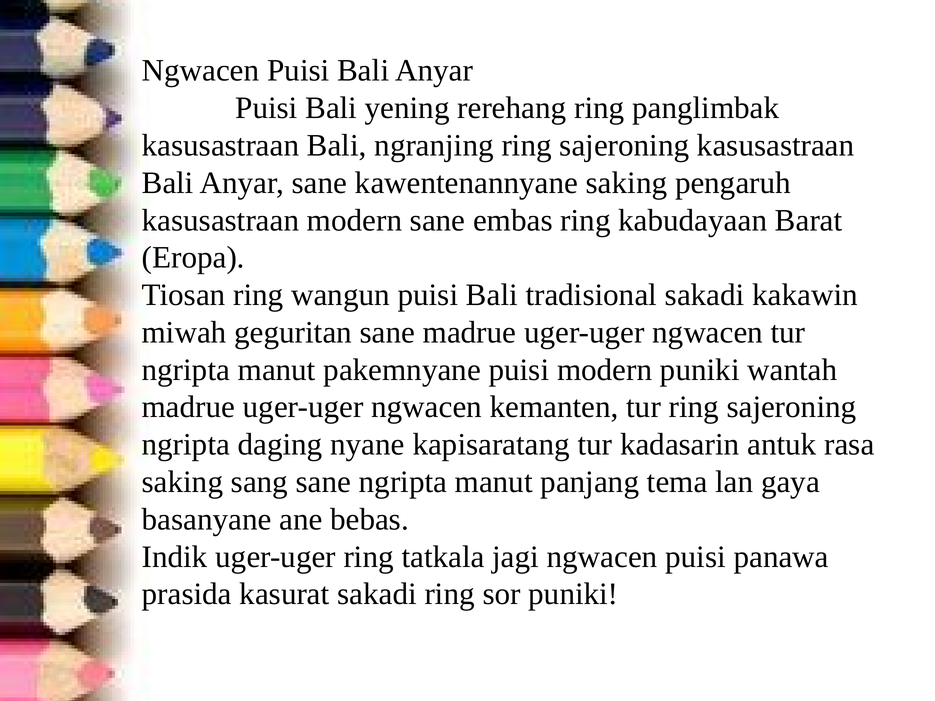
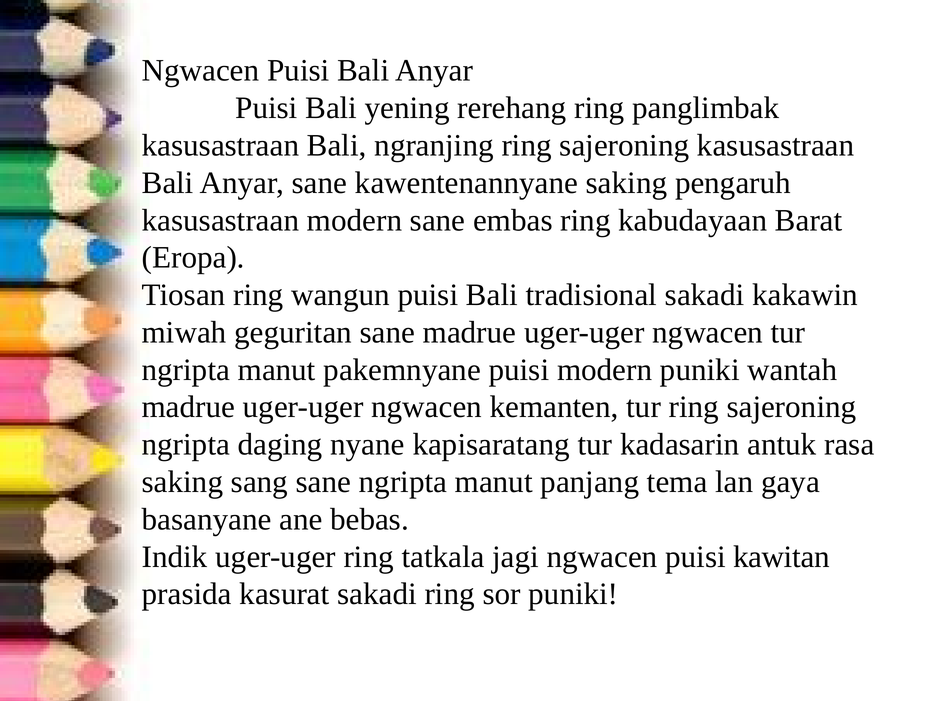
panawa: panawa -> kawitan (781, 557)
